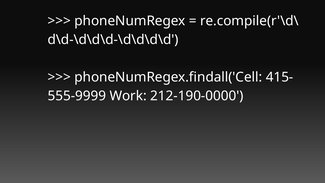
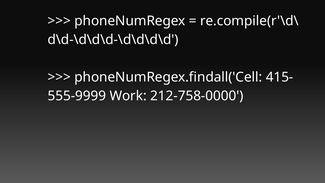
212-190-0000: 212-190-0000 -> 212-758-0000 (197, 96)
